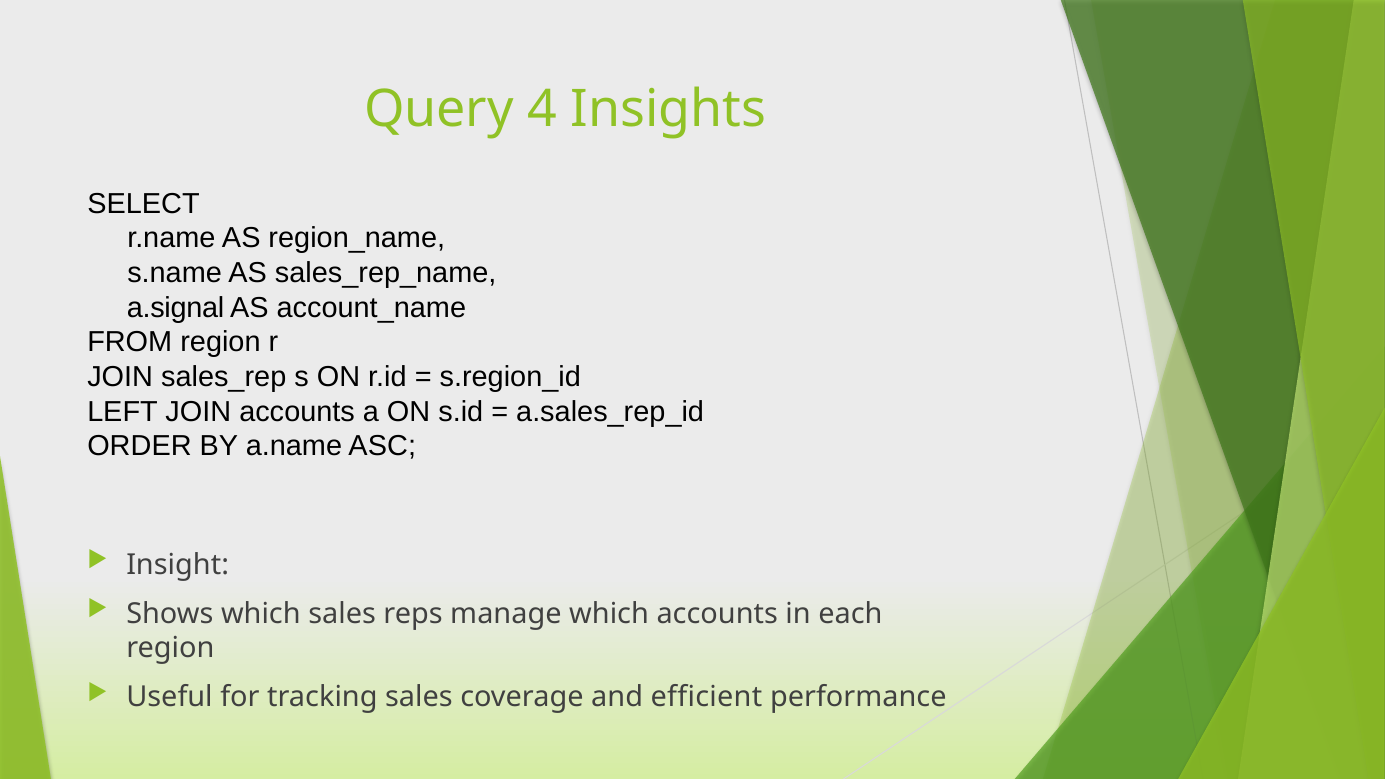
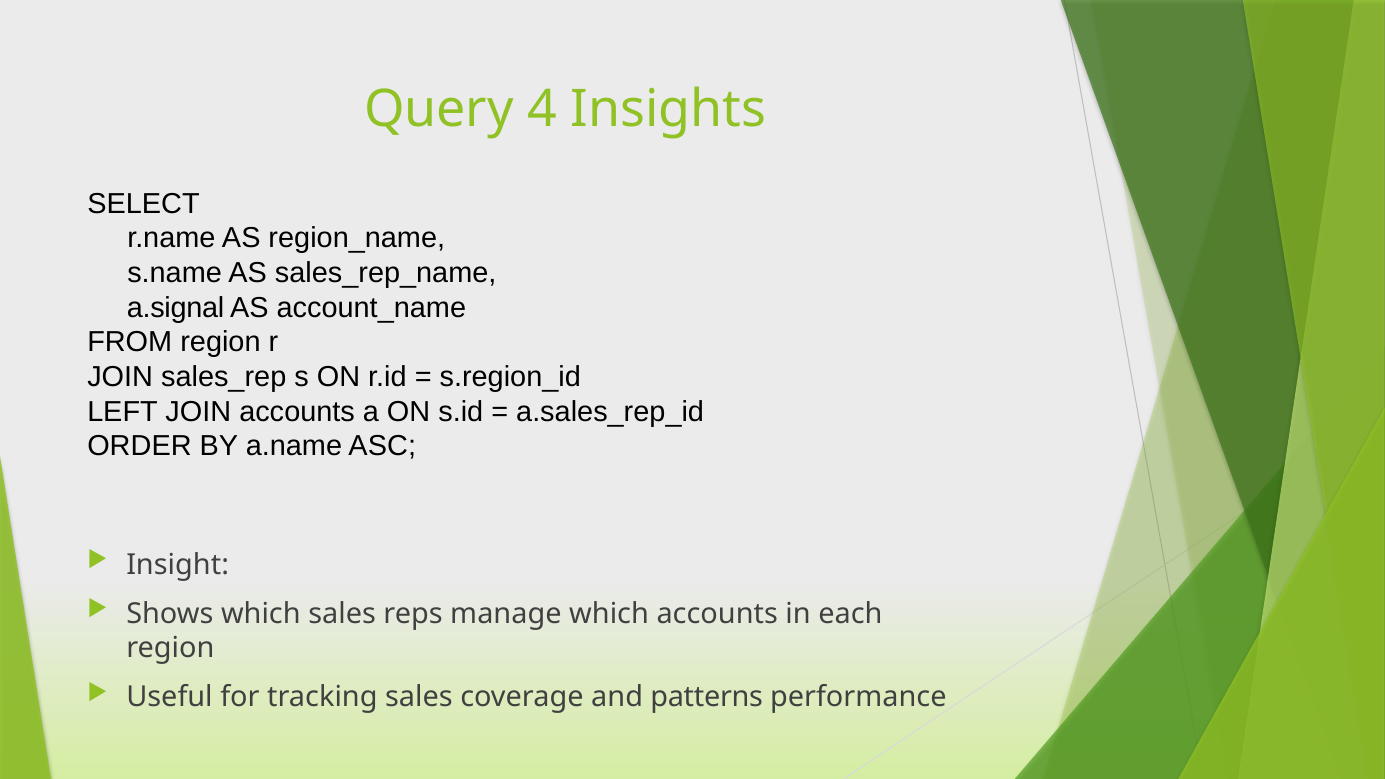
efficient: efficient -> patterns (707, 697)
